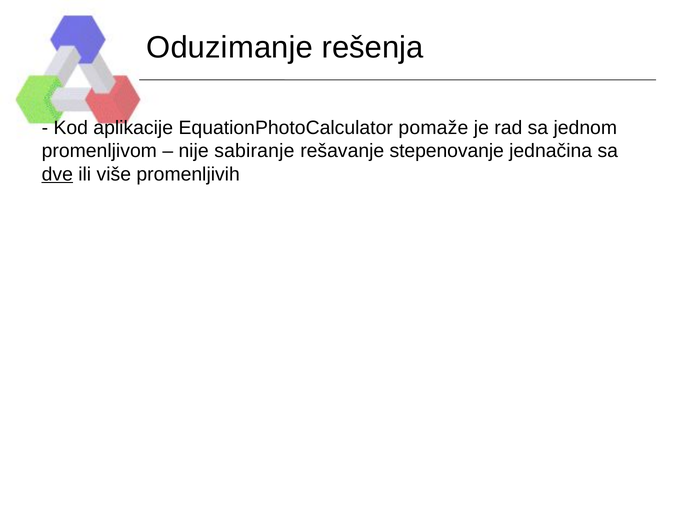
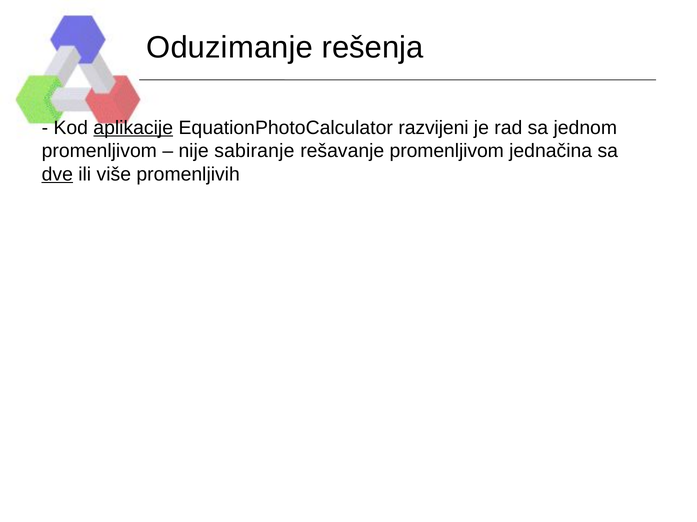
aplikacije underline: none -> present (133, 128)
pomaže: pomaže -> razvijeni (434, 128)
rešavanje stepenovanje: stepenovanje -> promenljivom (447, 151)
